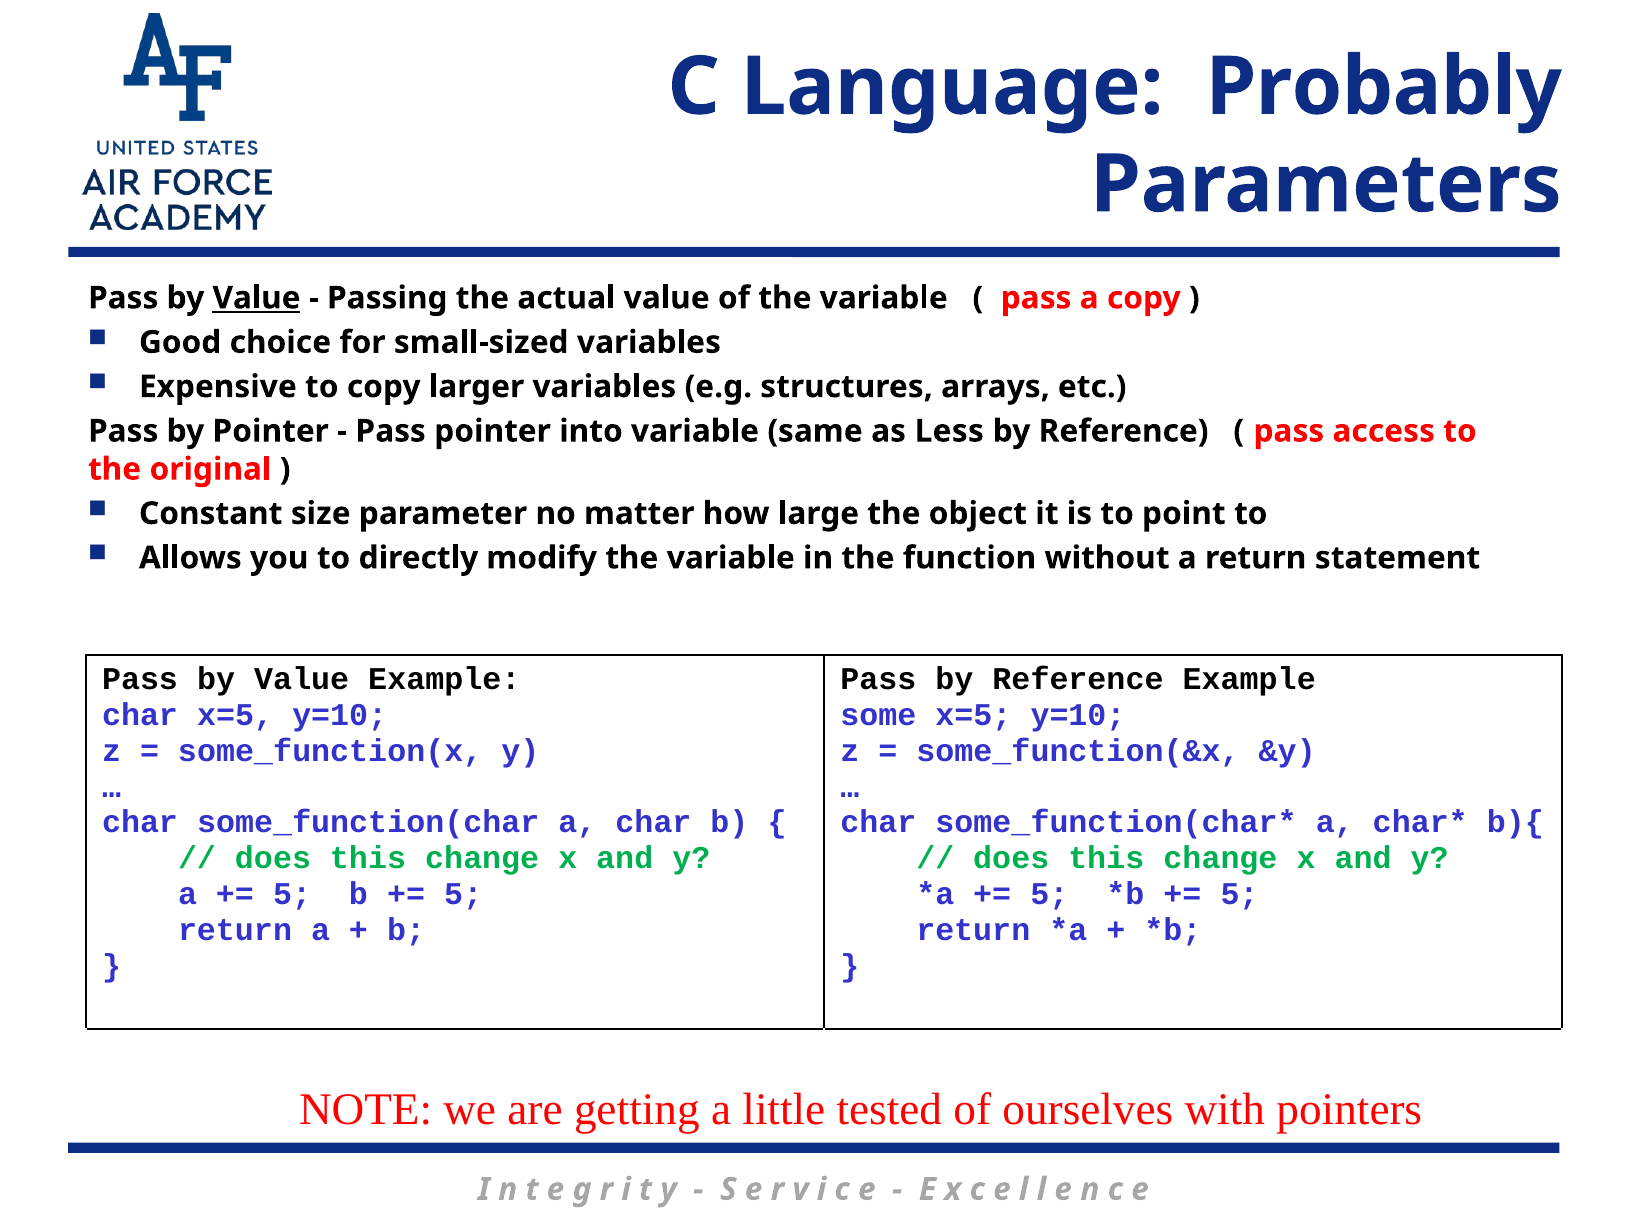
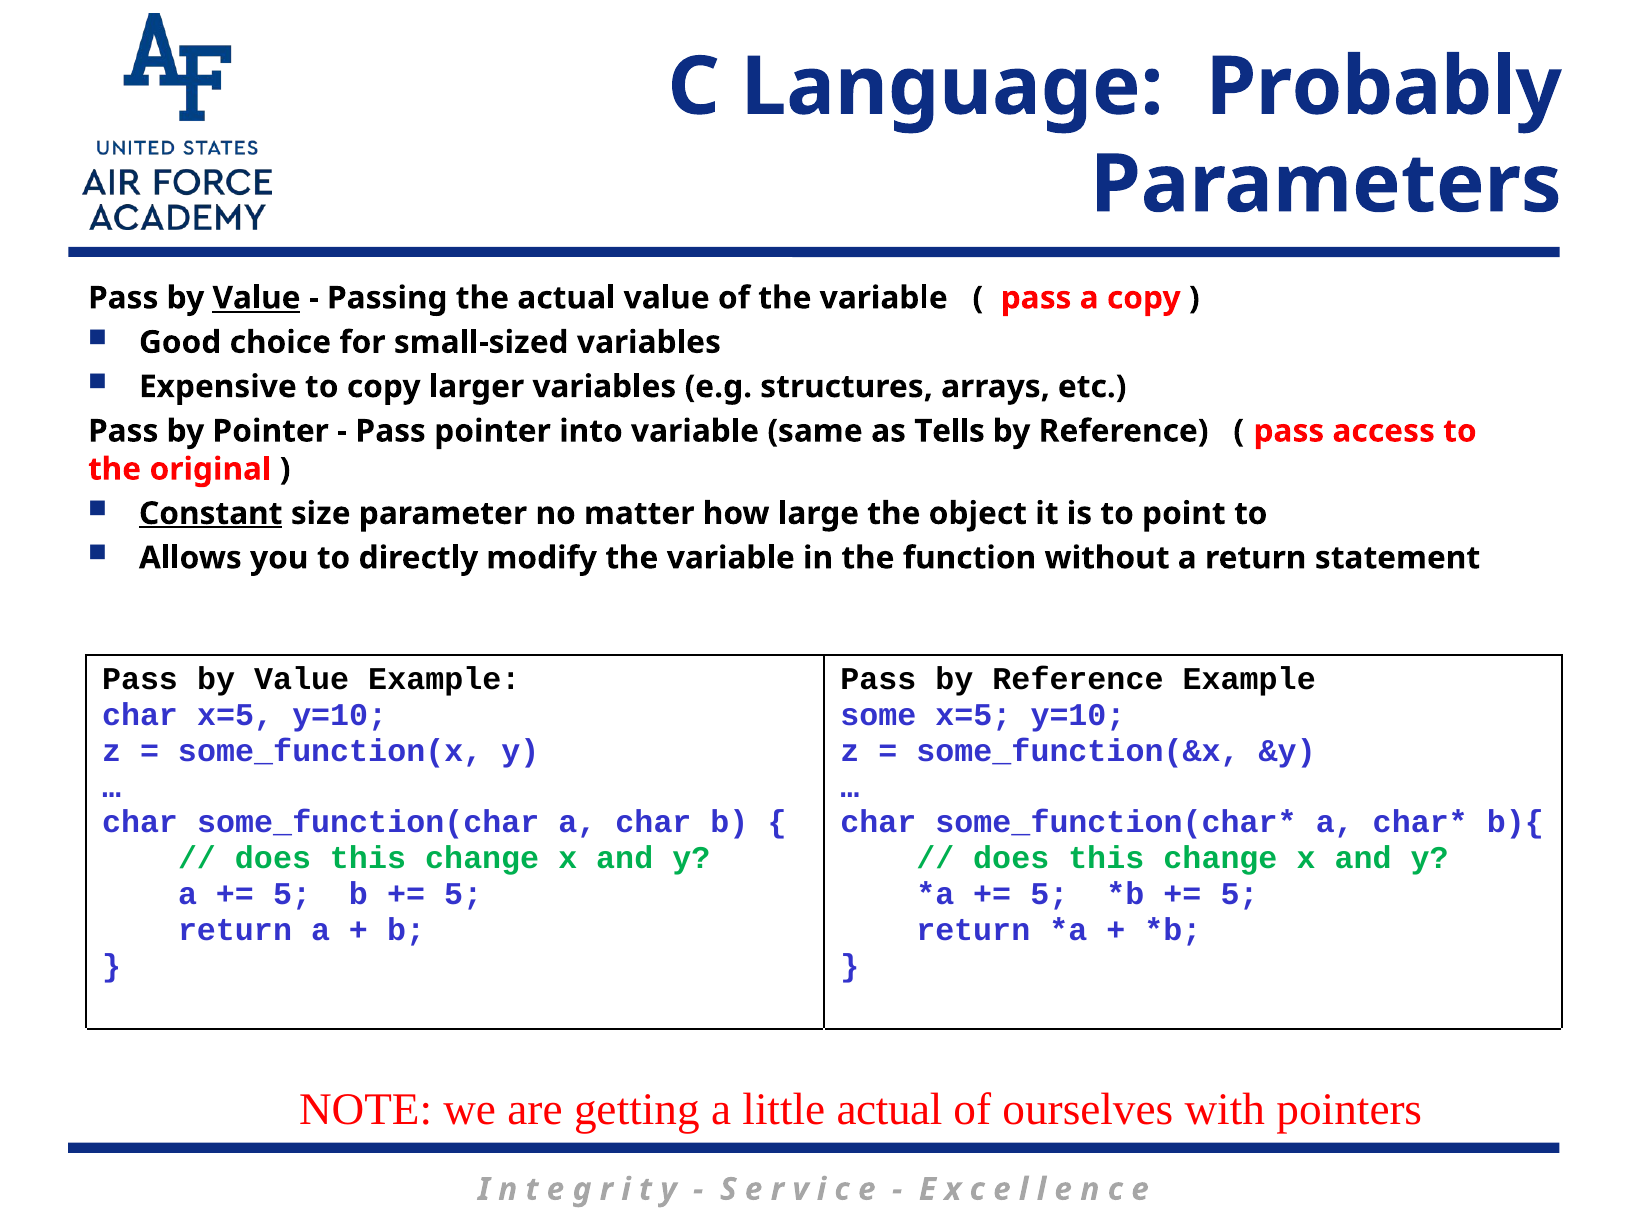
Less: Less -> Tells (950, 431)
Constant underline: none -> present (211, 514)
little tested: tested -> actual (889, 1110)
